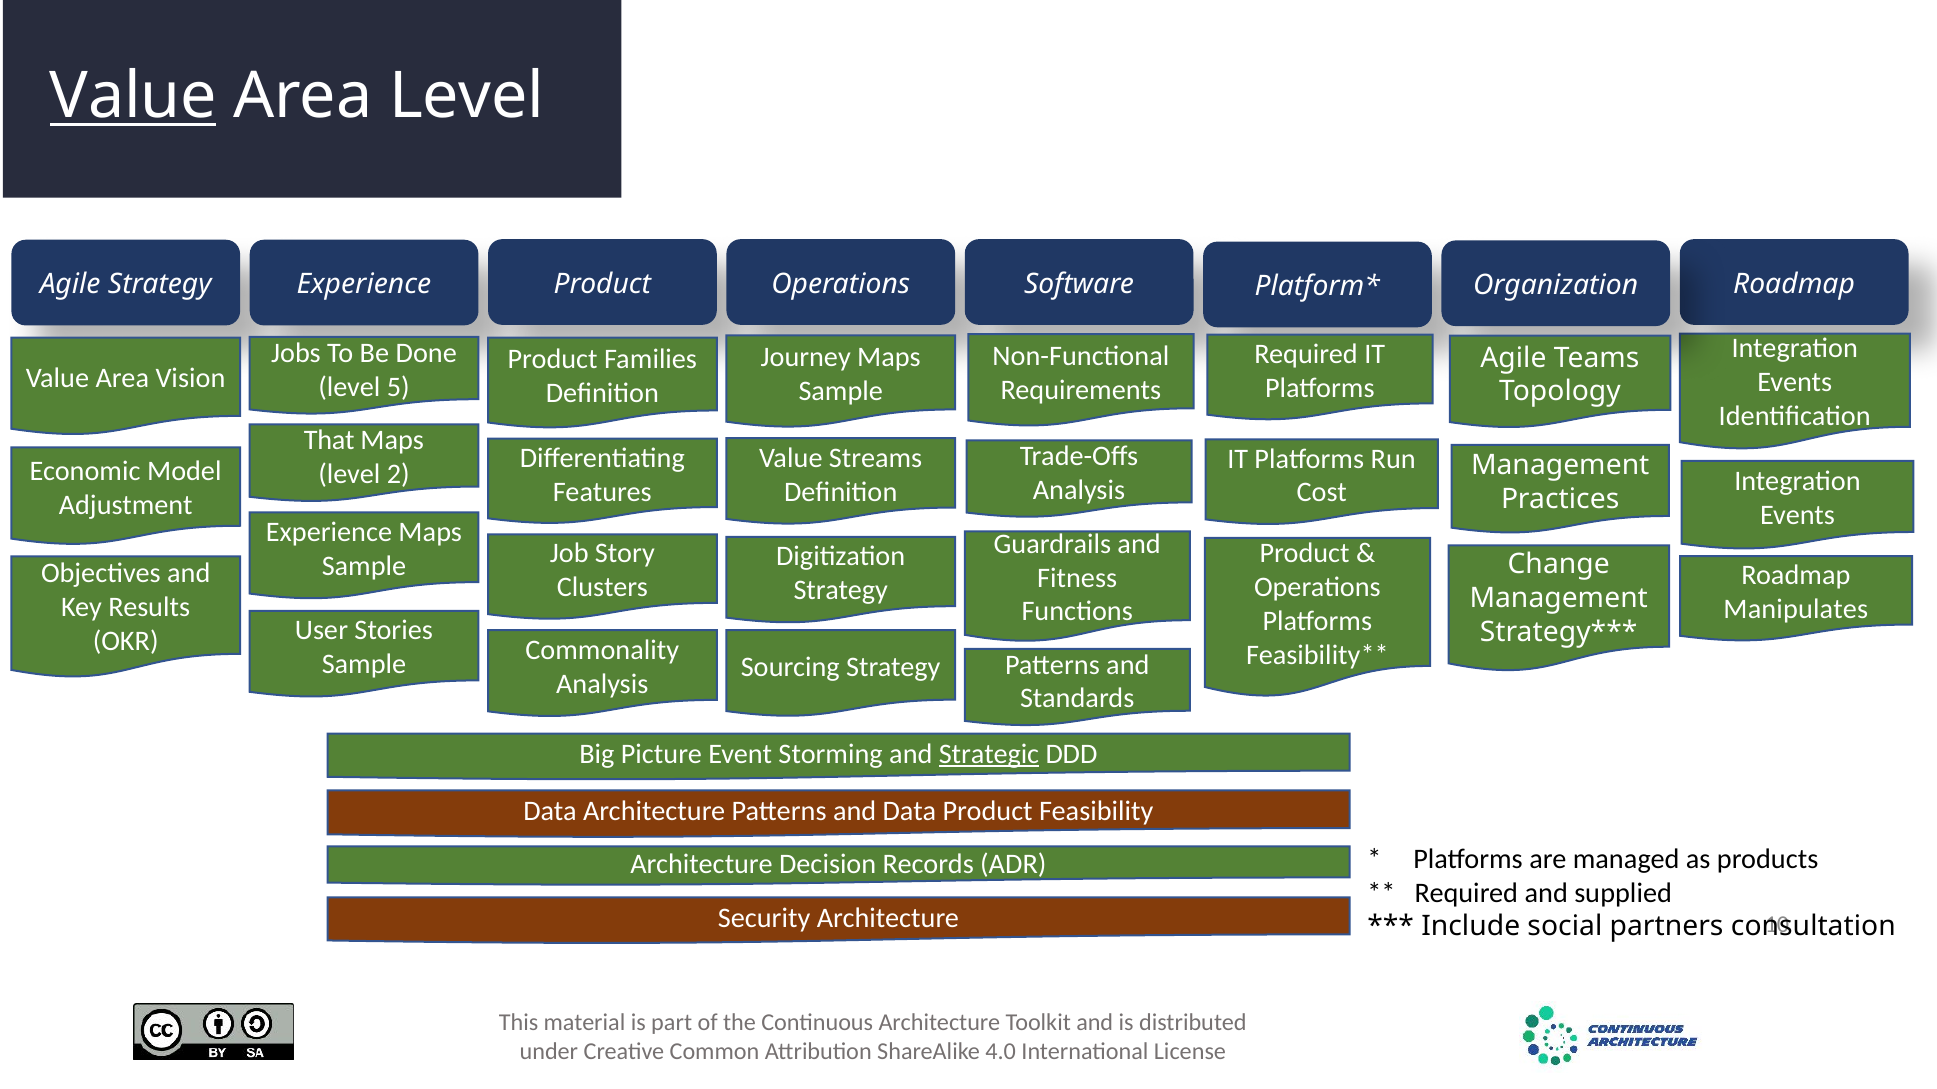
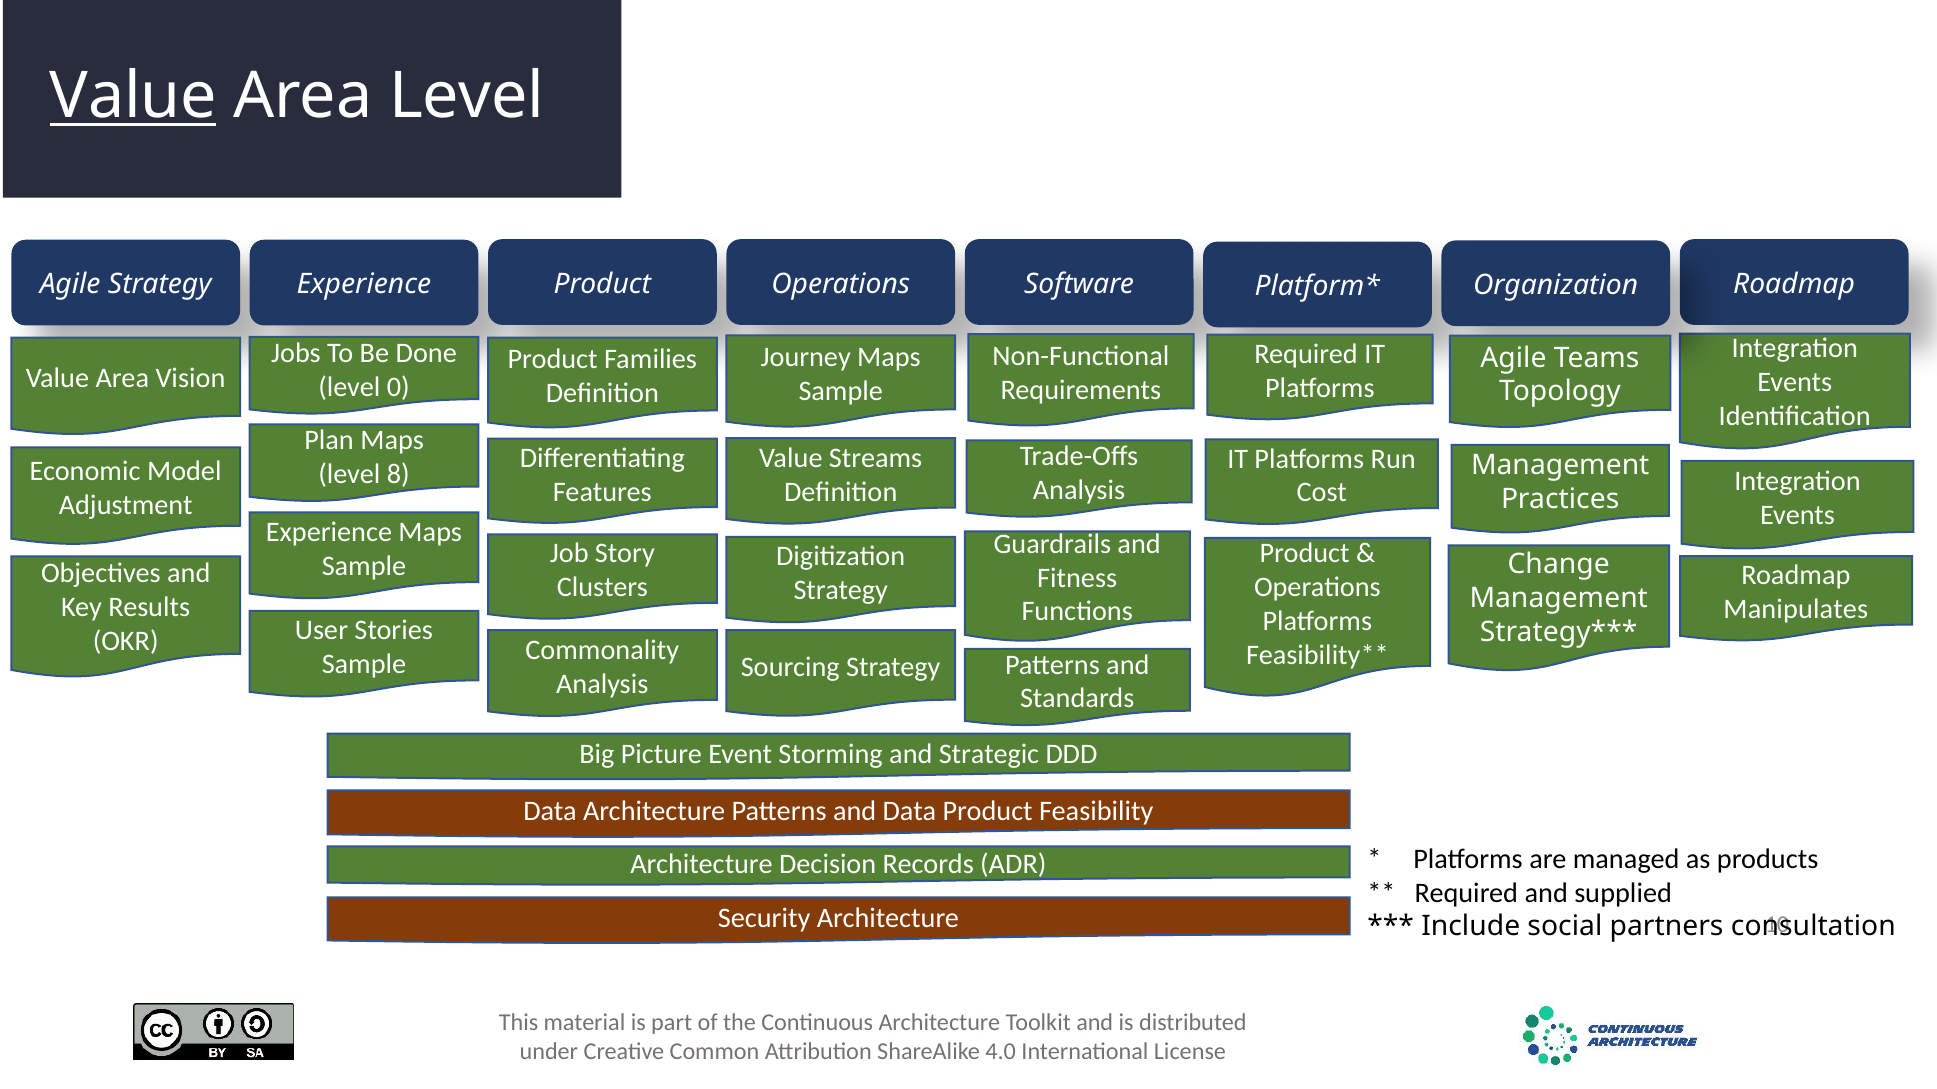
5: 5 -> 0 (398, 387)
That: That -> Plan (329, 441)
2: 2 -> 8 (398, 475)
Strategic underline: present -> none (989, 755)
